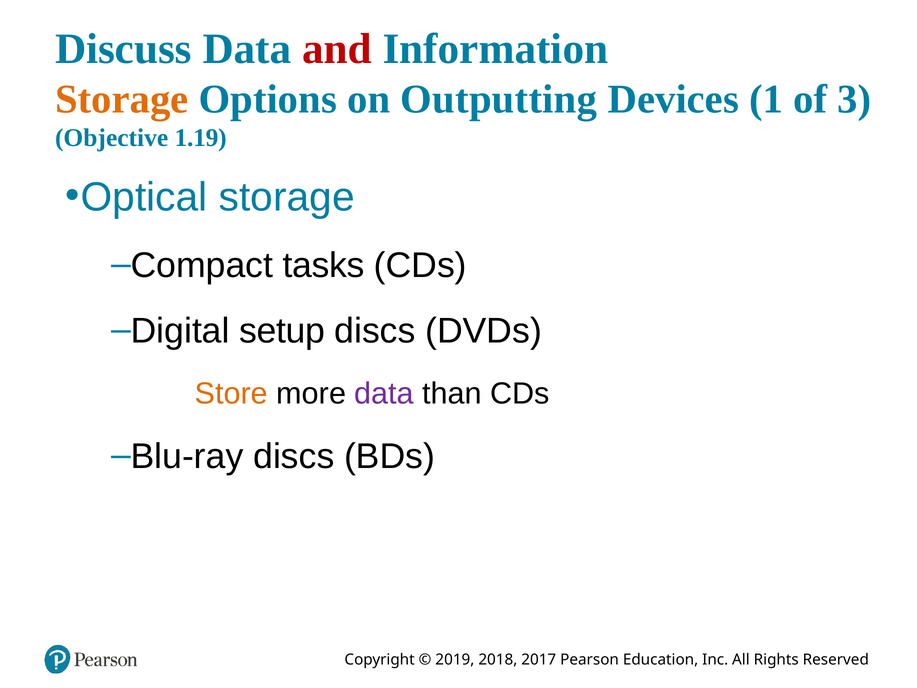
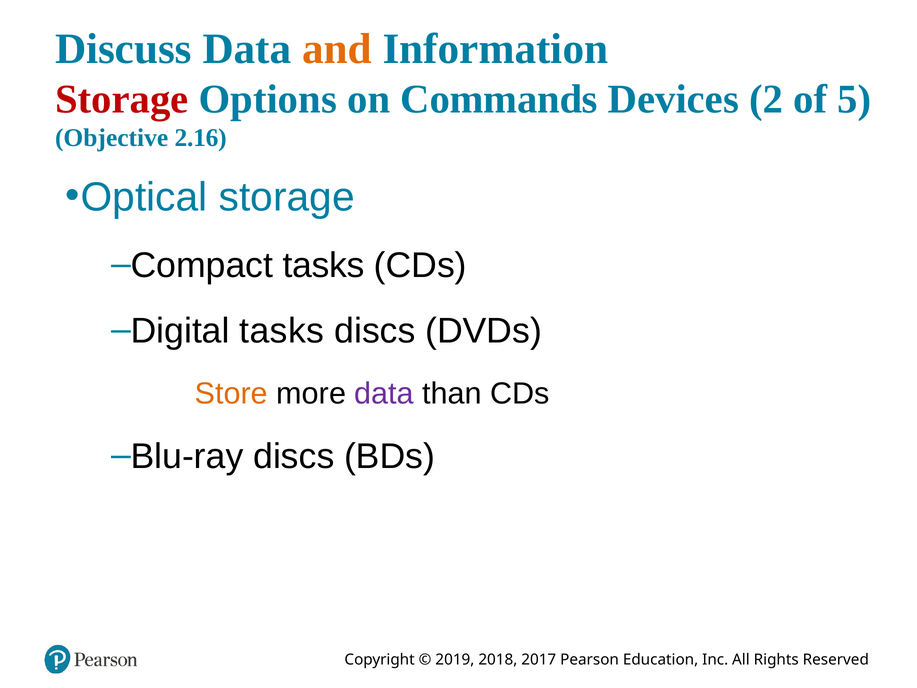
and colour: red -> orange (337, 49)
Storage colour: orange -> red (122, 99)
Outputting: Outputting -> Commands (499, 99)
1: 1 -> 2 (766, 99)
3: 3 -> 5 (854, 99)
1.19: 1.19 -> 2.16 (201, 138)
Digital setup: setup -> tasks (282, 331)
